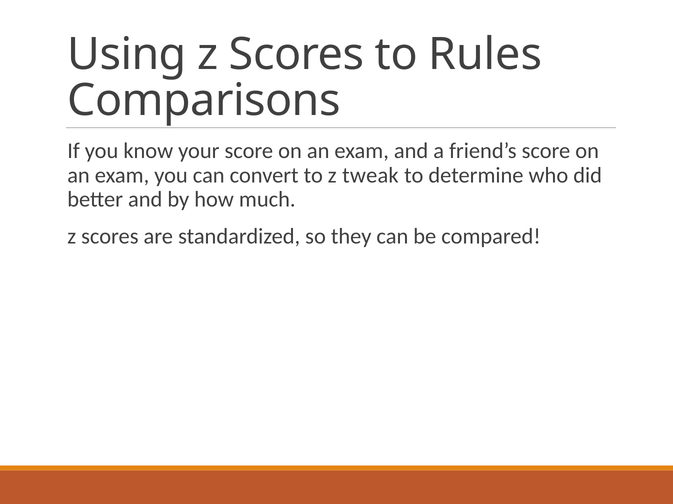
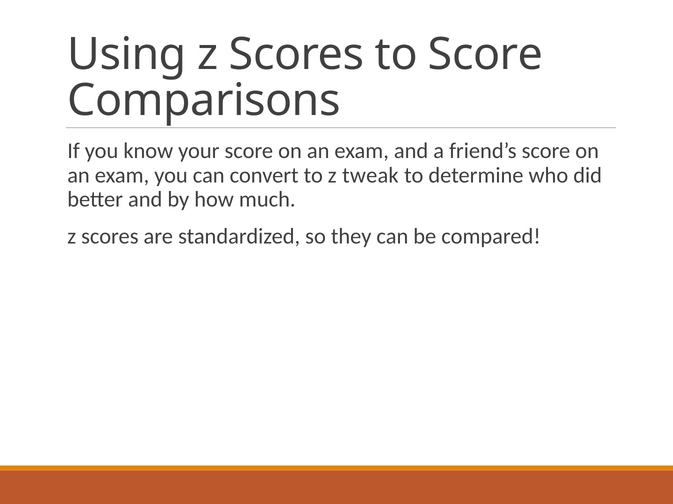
to Rules: Rules -> Score (486, 55)
